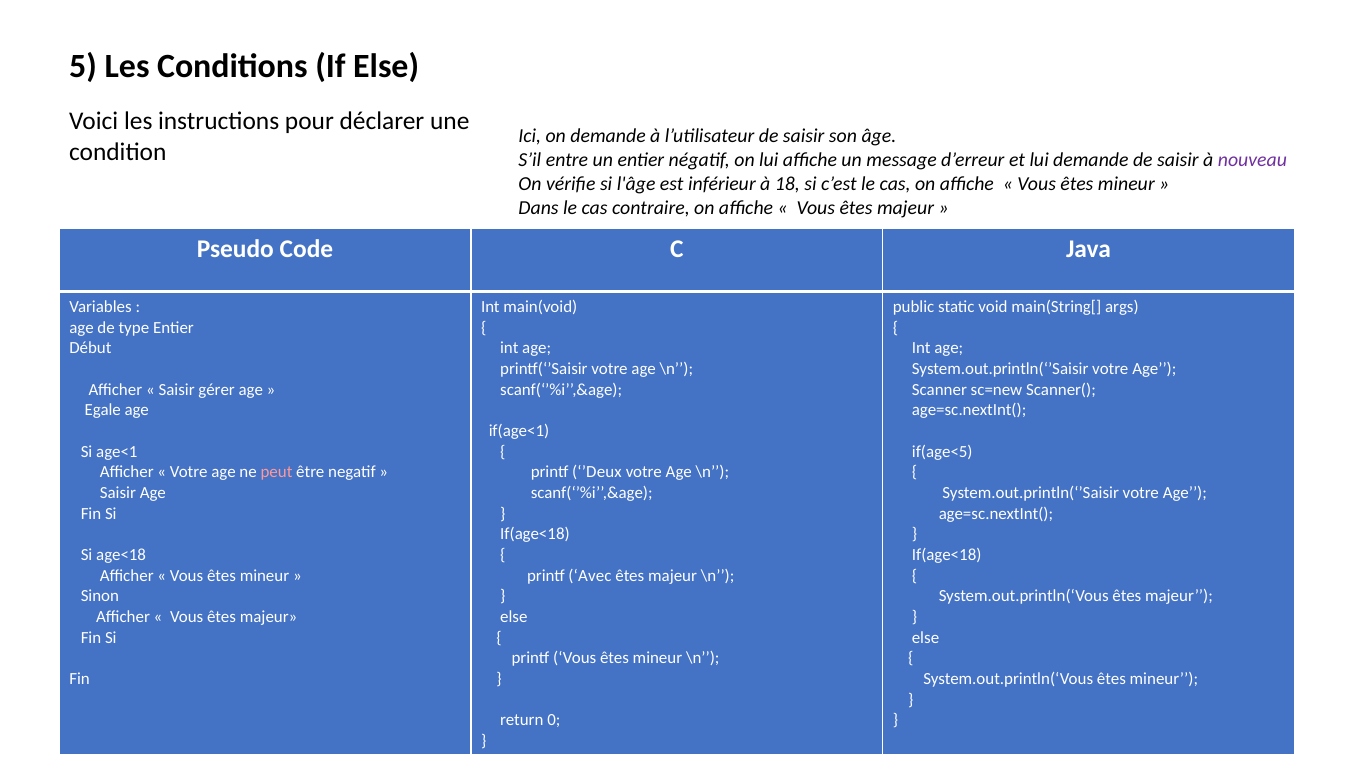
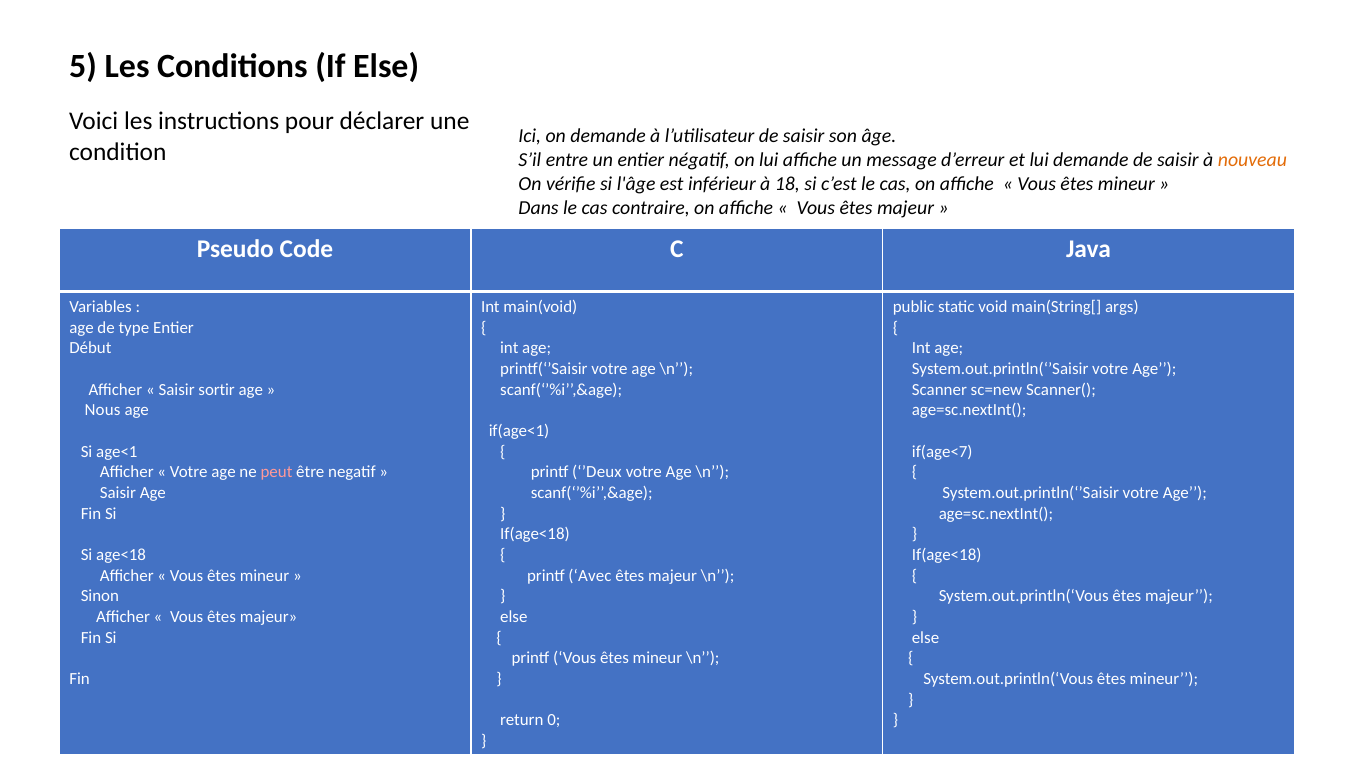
nouveau colour: purple -> orange (1252, 160)
gérer: gérer -> sortir (217, 390)
Egale: Egale -> Nous (103, 410)
if(age<5: if(age<5 -> if(age<7 (942, 452)
